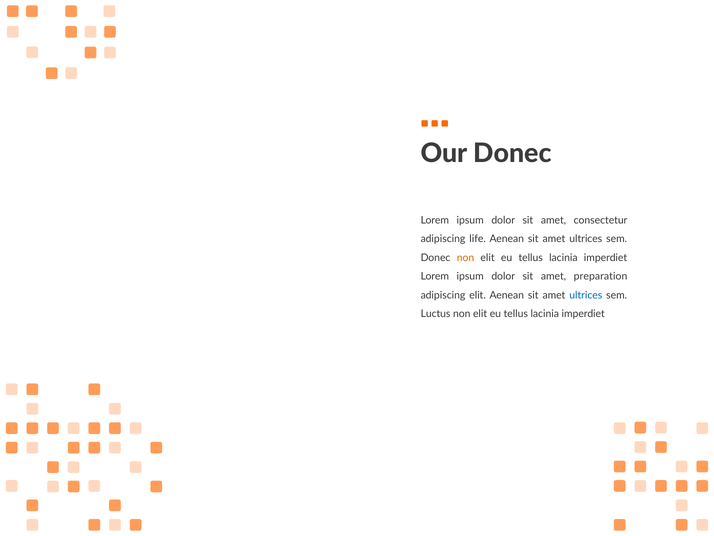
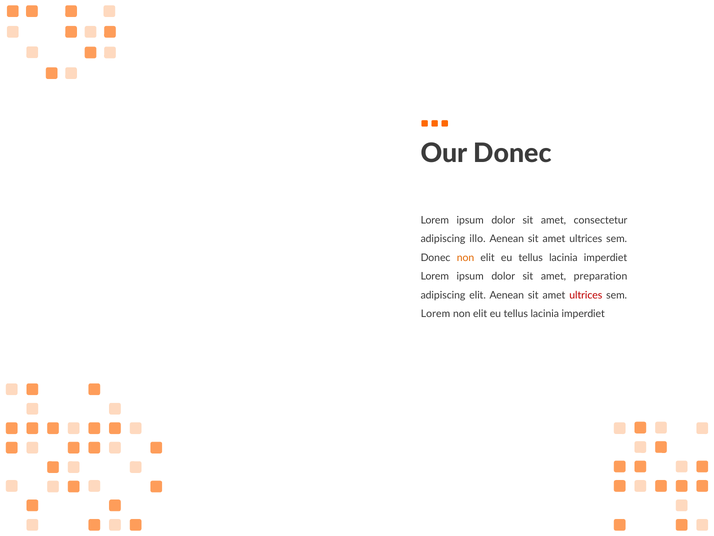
life: life -> illo (478, 239)
ultrices colour: blue -> red (586, 295)
Luctus: Luctus -> Lorem (435, 314)
